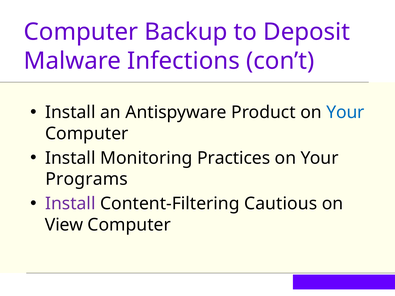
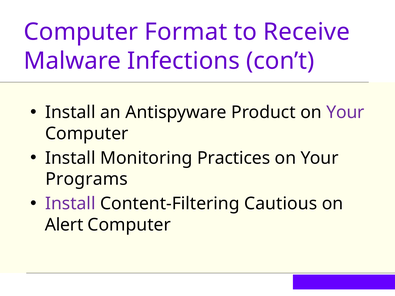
Backup: Backup -> Format (186, 32)
Deposit: Deposit -> Receive (307, 32)
Your colour: blue -> purple (345, 113)
View: View -> Alert (64, 225)
